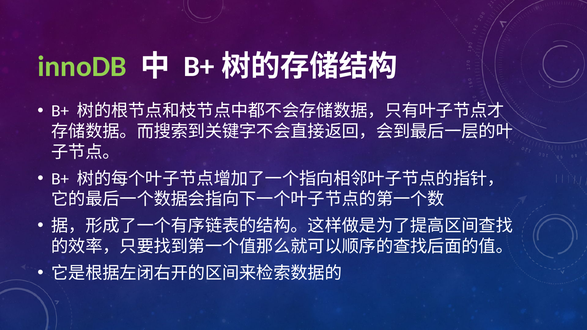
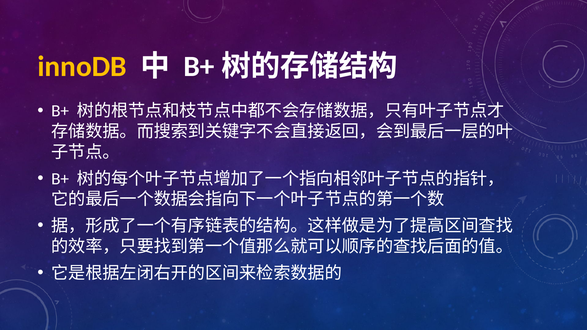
innoDB colour: light green -> yellow (82, 66)
